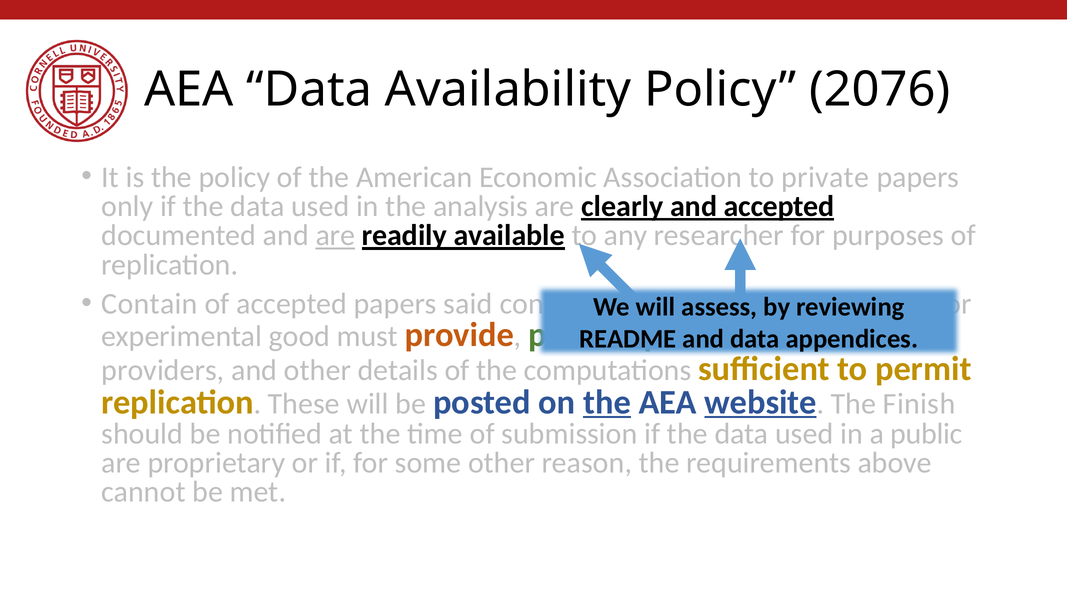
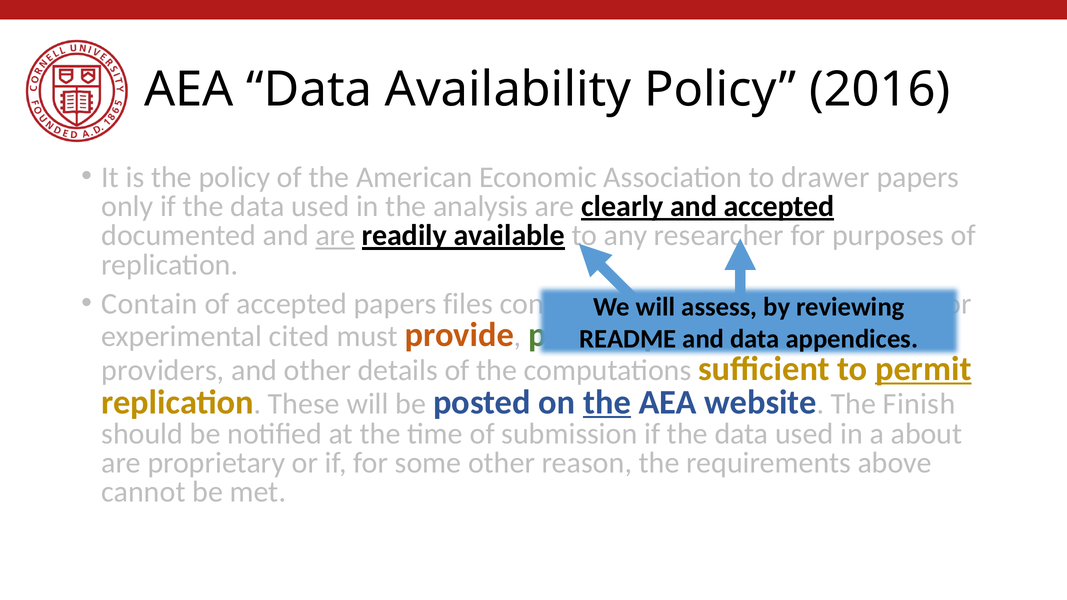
2076: 2076 -> 2016 (880, 90)
private: private -> drawer (825, 177)
said: said -> files (468, 304)
good: good -> cited (299, 337)
permit underline: none -> present (923, 369)
website underline: present -> none (760, 402)
public: public -> about (926, 434)
